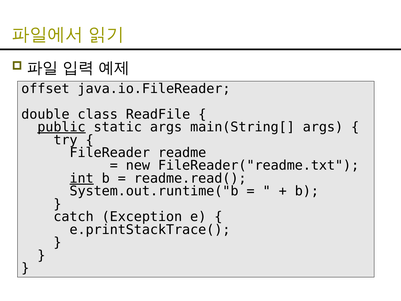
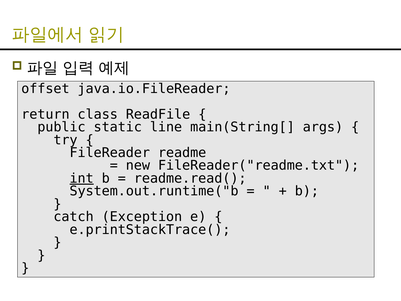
double: double -> return (45, 114)
public underline: present -> none (61, 127)
static args: args -> line (166, 127)
